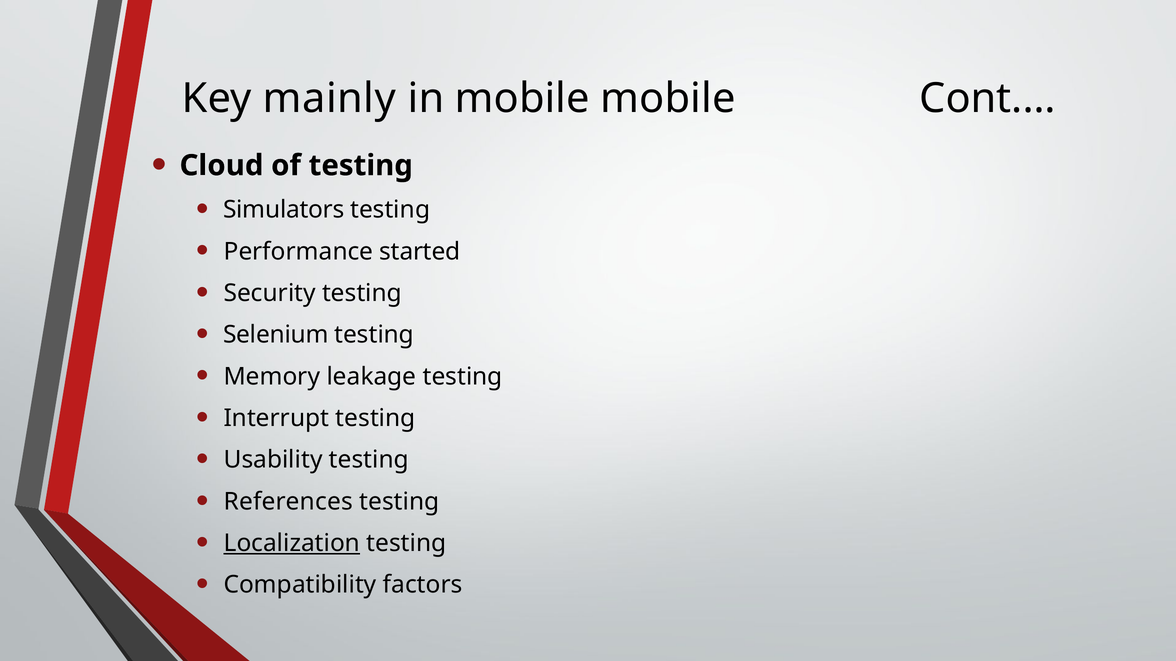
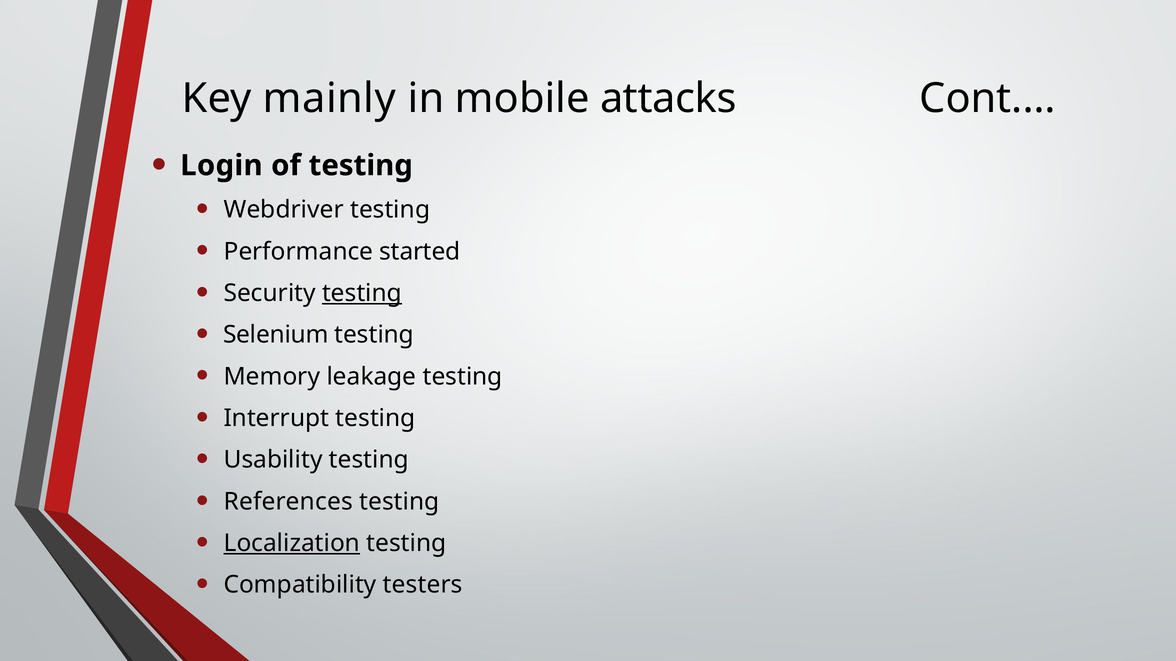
mobile mobile: mobile -> attacks (668, 98)
Cloud: Cloud -> Login (221, 166)
Simulators: Simulators -> Webdriver (284, 210)
testing underline: none -> present (362, 293)
factors: factors -> testers (423, 585)
